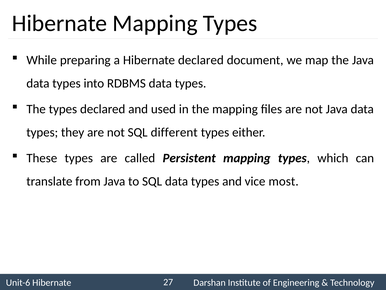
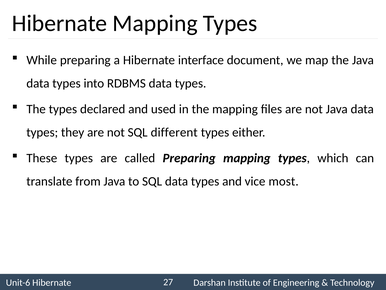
Hibernate declared: declared -> interface (201, 60)
called Persistent: Persistent -> Preparing (189, 158)
